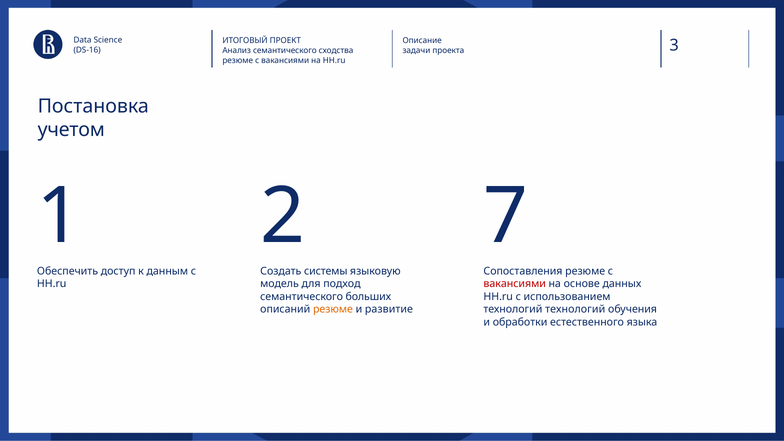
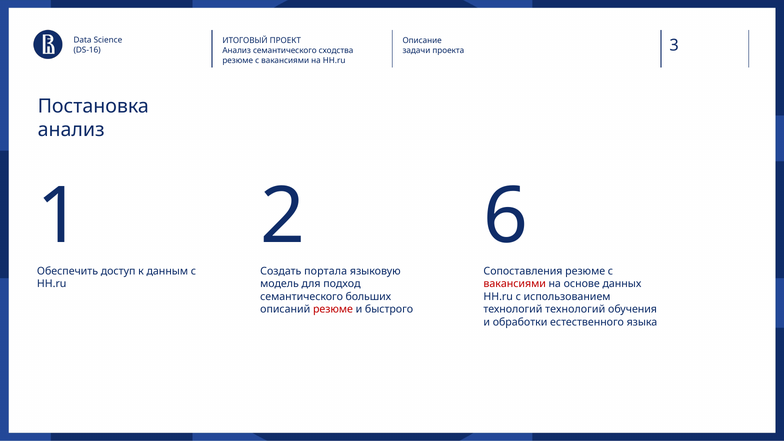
учетом: учетом -> анализ (71, 130)
7: 7 -> 6 (506, 216)
системы: системы -> портала (326, 271)
резюме colour: orange -> red (333, 309)
развитие: развитие -> быстрого (389, 309)
